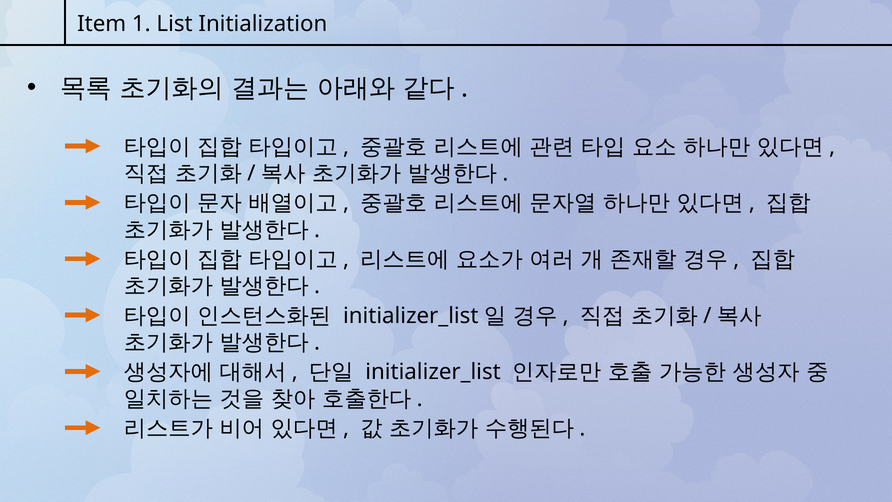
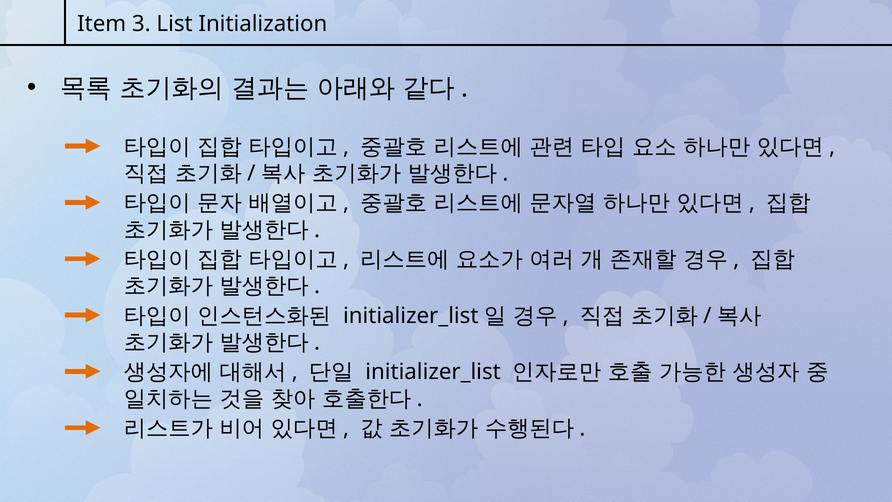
1: 1 -> 3 (141, 24)
